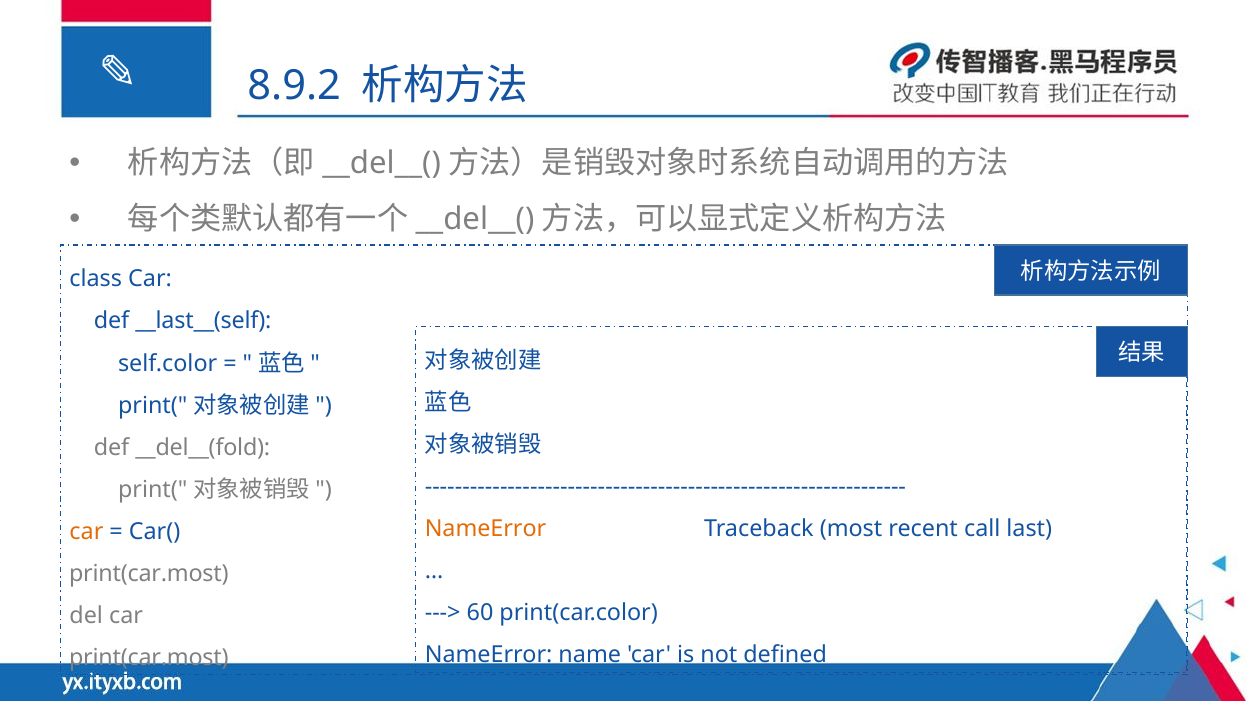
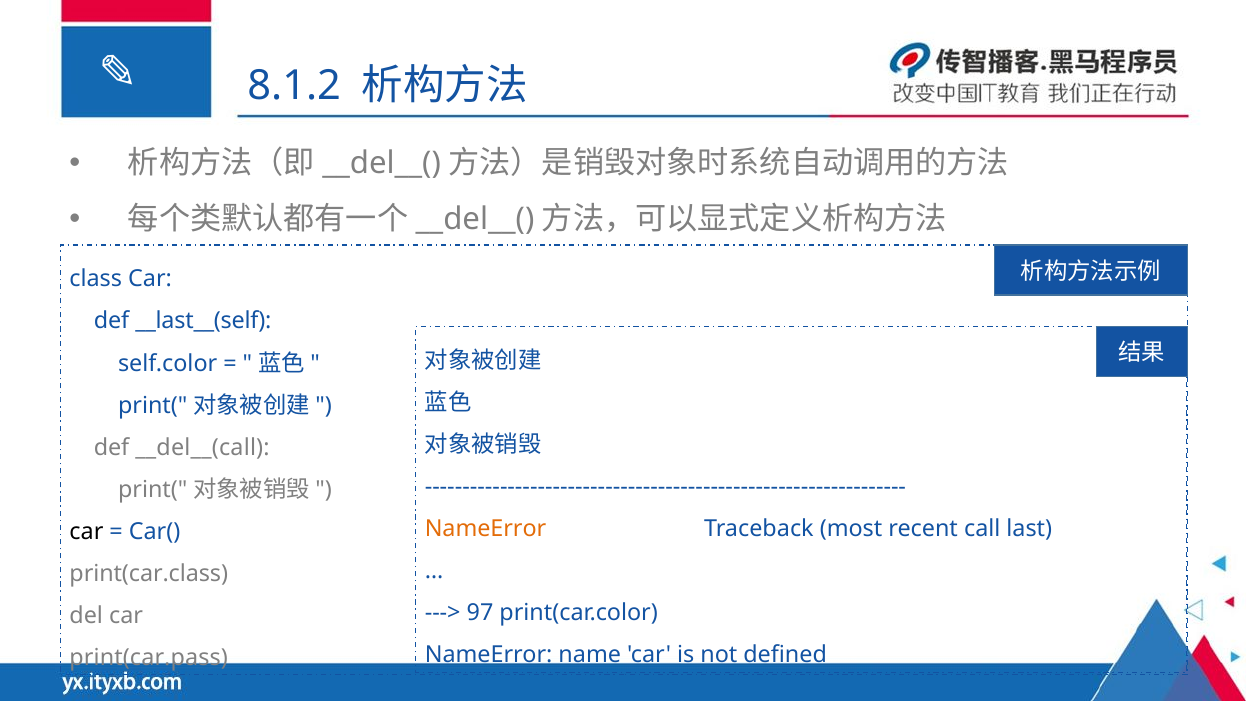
8.9.2: 8.9.2 -> 8.1.2 (294, 86)
__del__(fold: __del__(fold -> __del__(call (203, 447)
car colour: orange -> black (86, 531)
print(car.most: print(car.most -> print(car.class (149, 574)
60: 60 -> 97 (480, 613)
print(car.most: print(car.most -> print(car.pass (149, 658)
